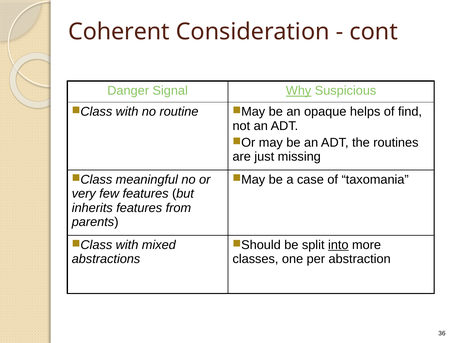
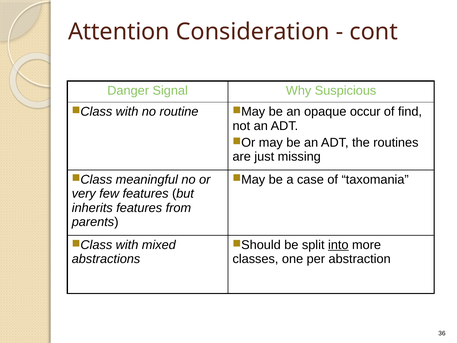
Coherent: Coherent -> Attention (119, 32)
Why underline: present -> none (299, 91)
helps: helps -> occur (365, 112)
